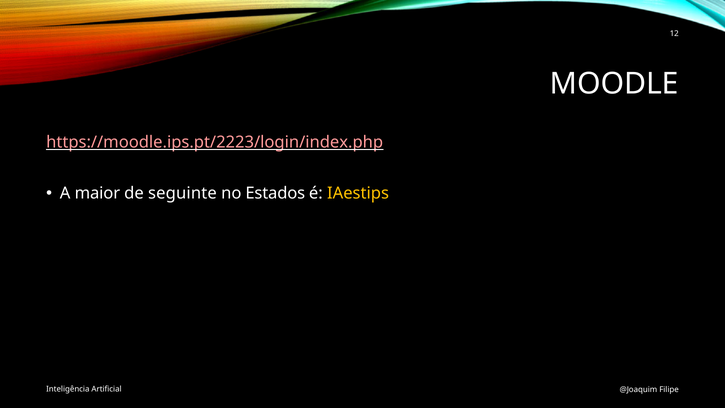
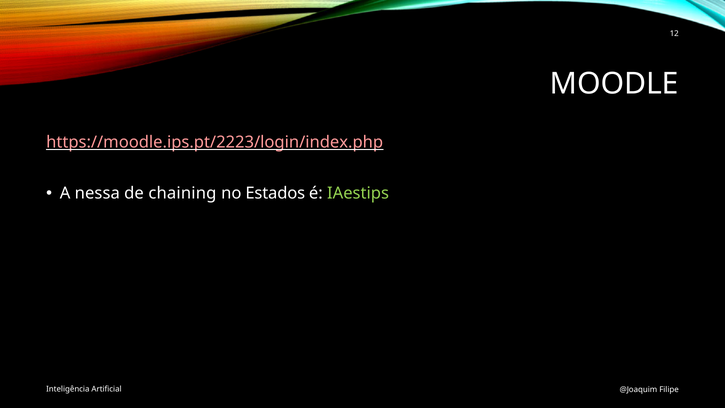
maior: maior -> nessa (97, 193)
seguinte: seguinte -> chaining (182, 193)
IAestips colour: yellow -> light green (358, 193)
